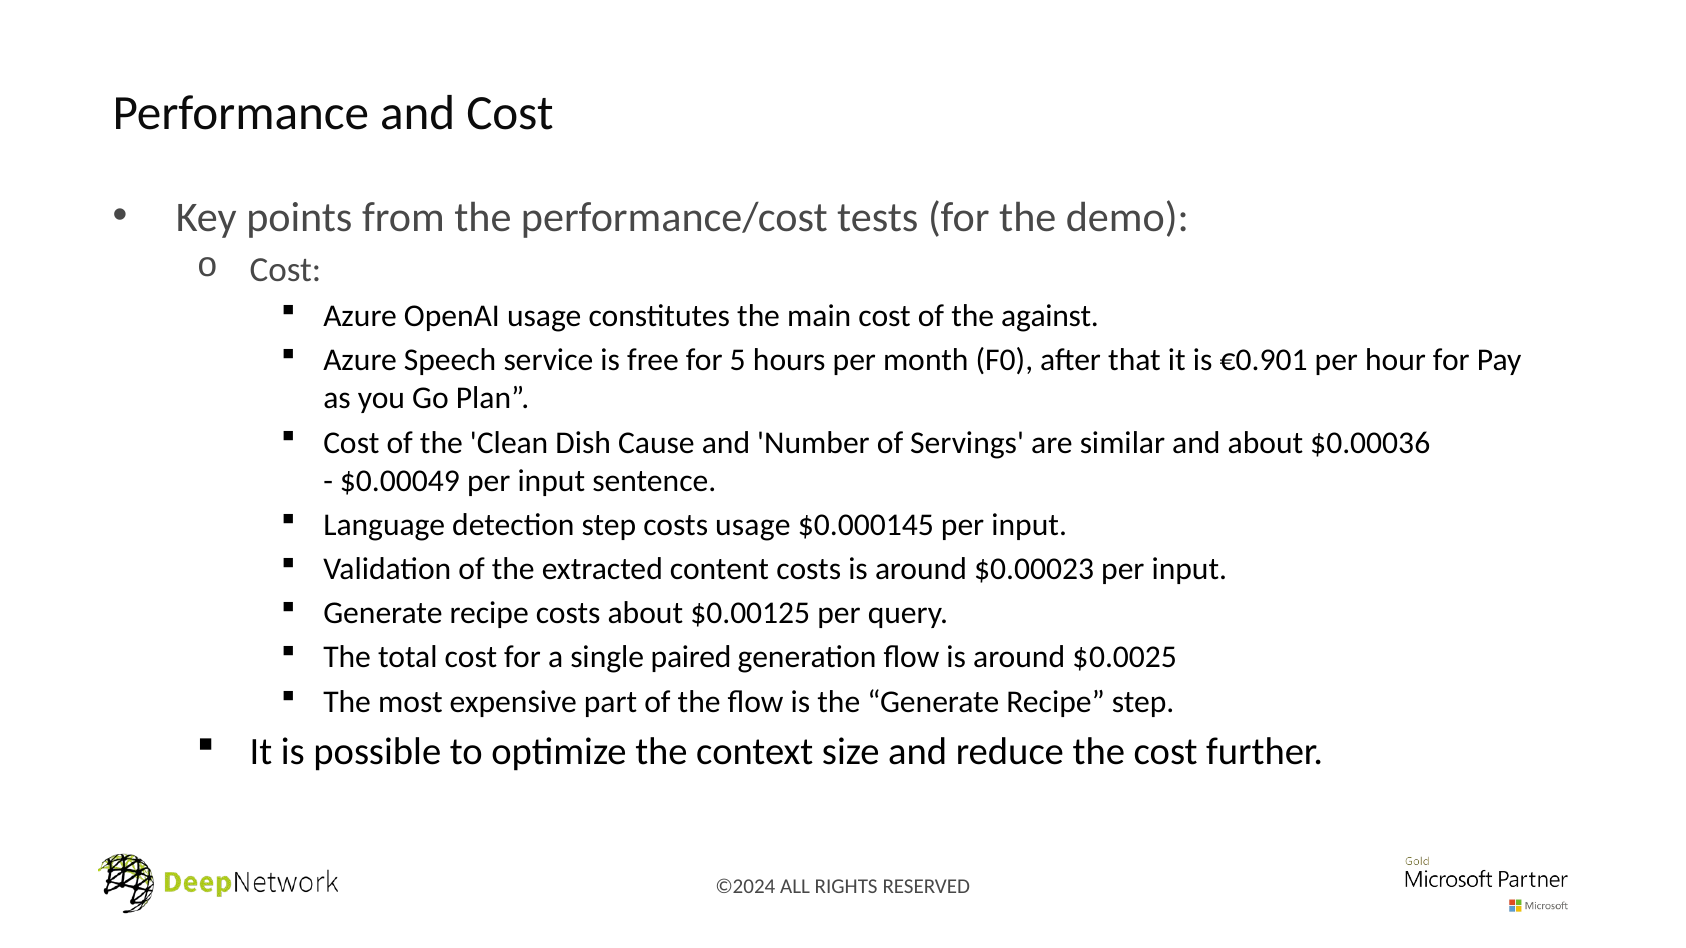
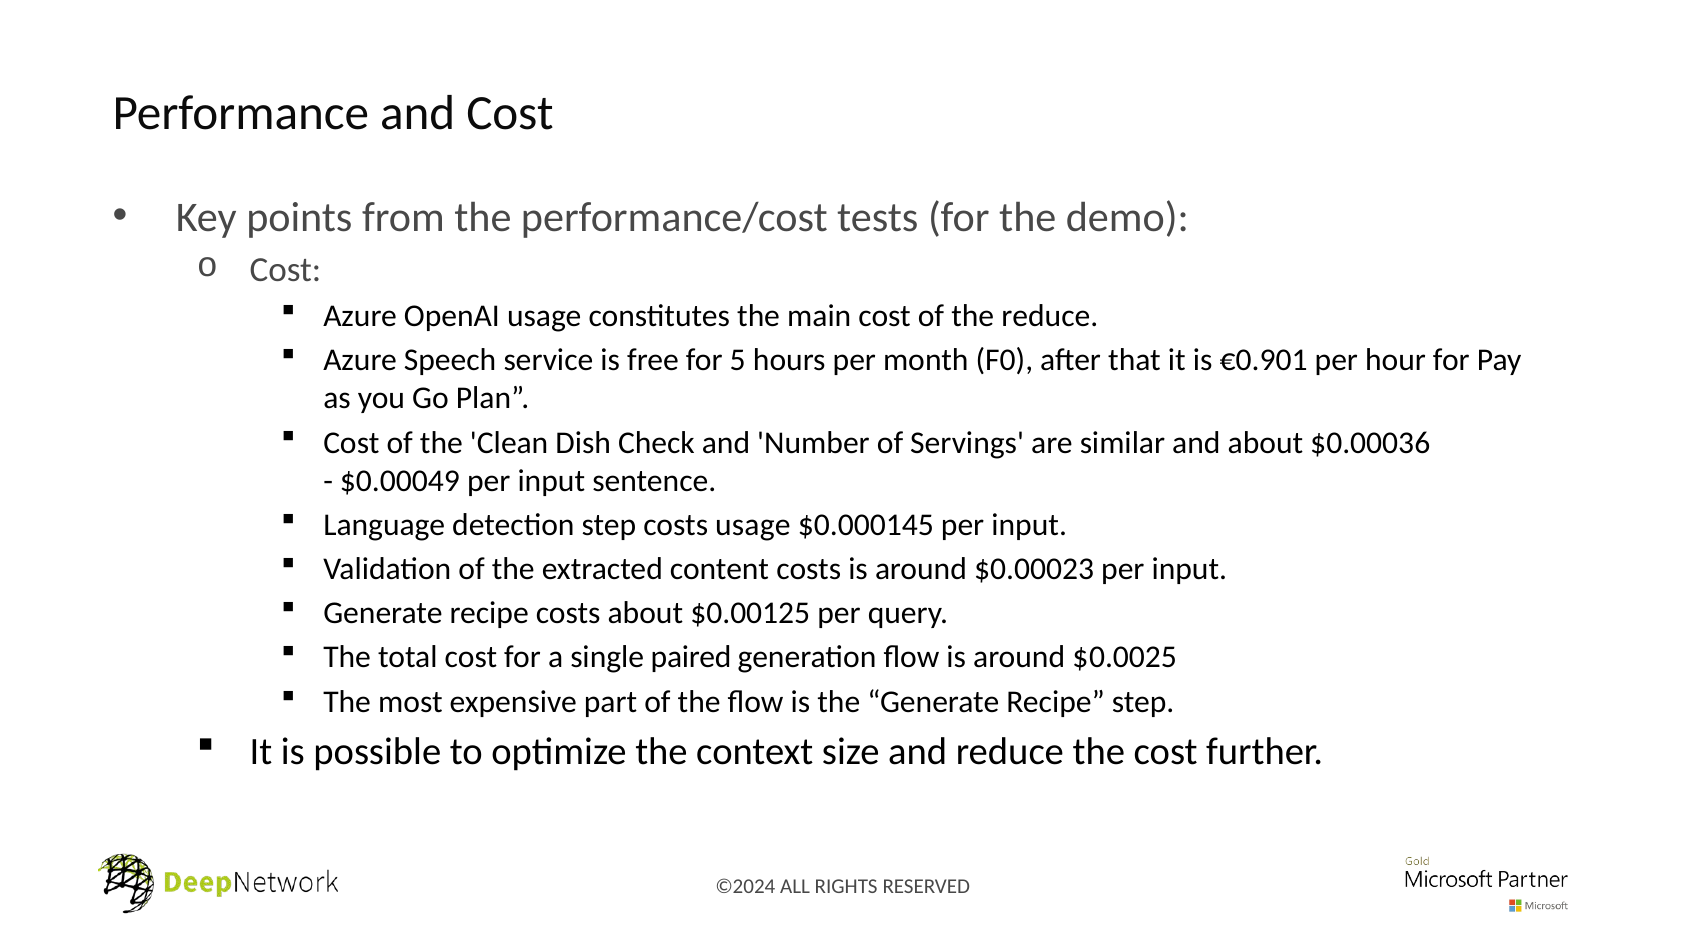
the against: against -> reduce (1050, 316)
Cause: Cause -> Check (656, 443)
